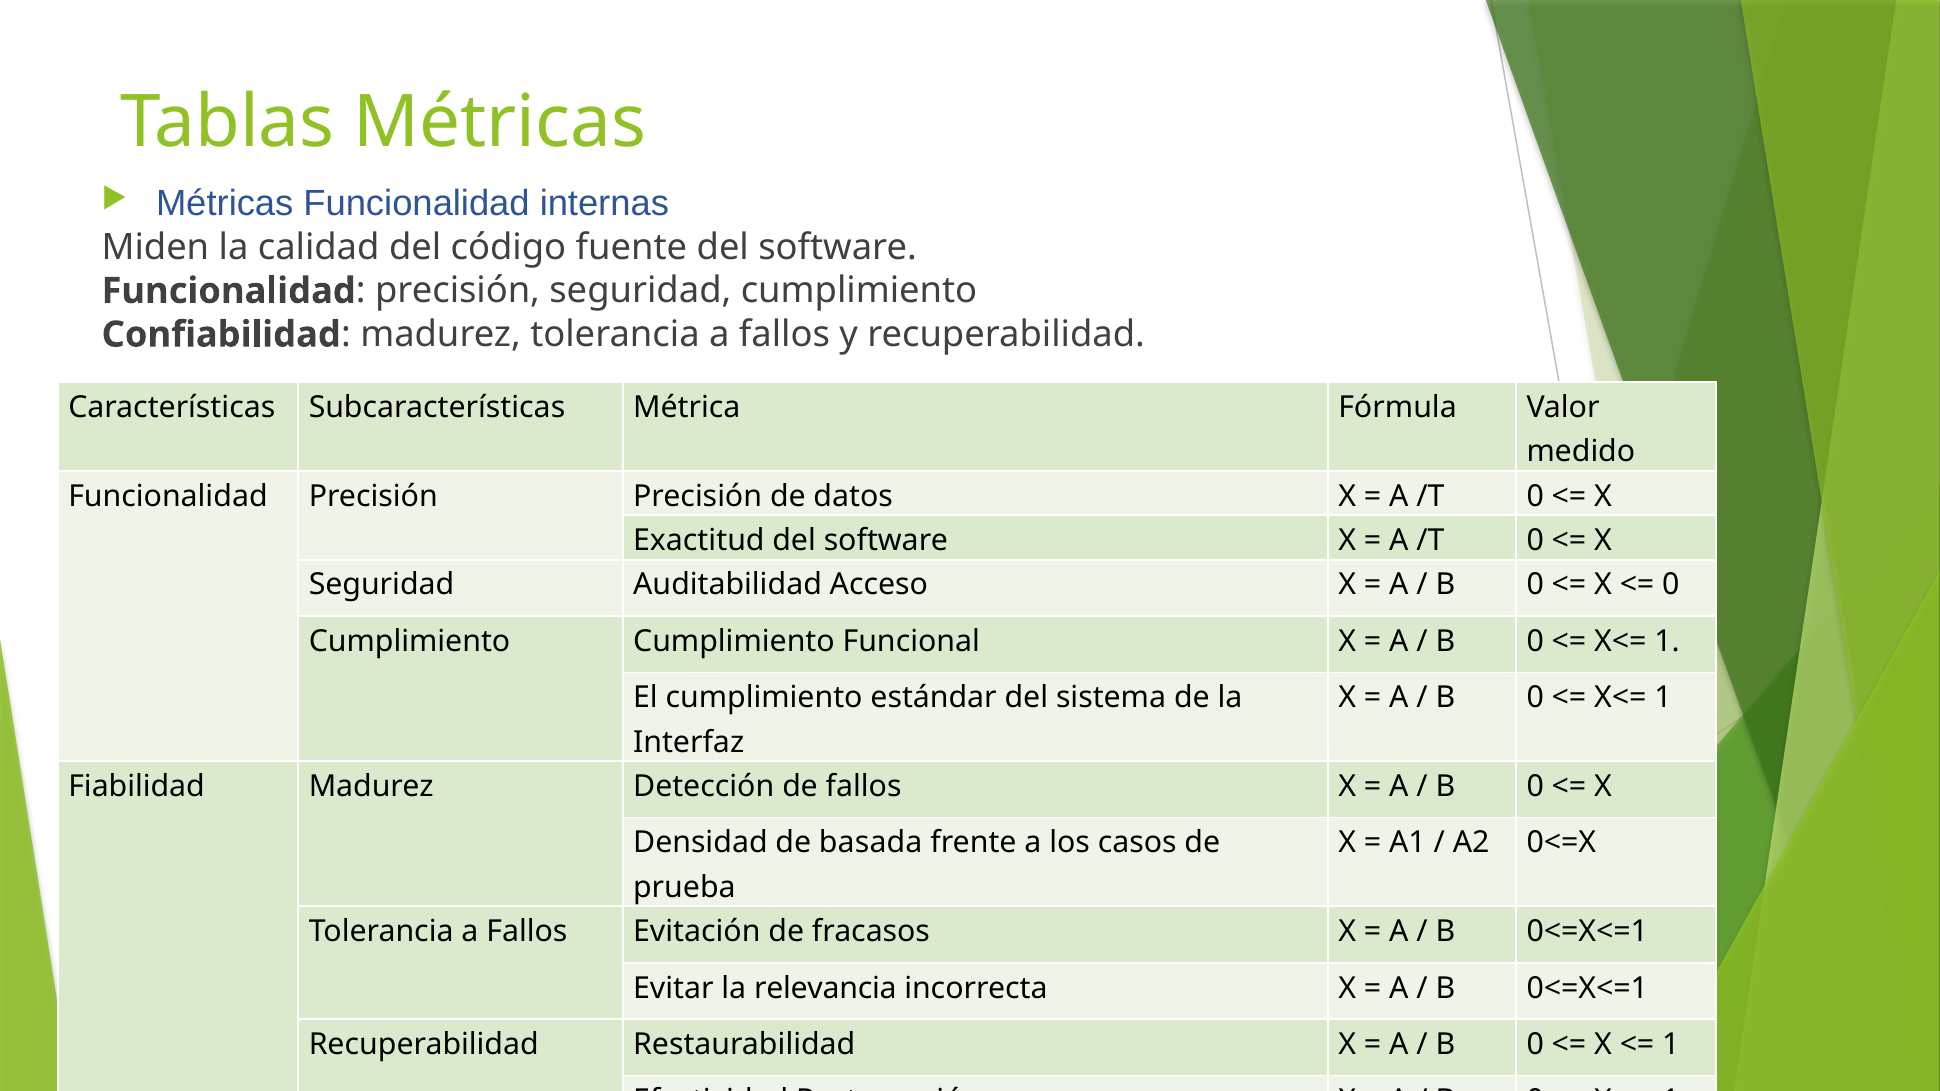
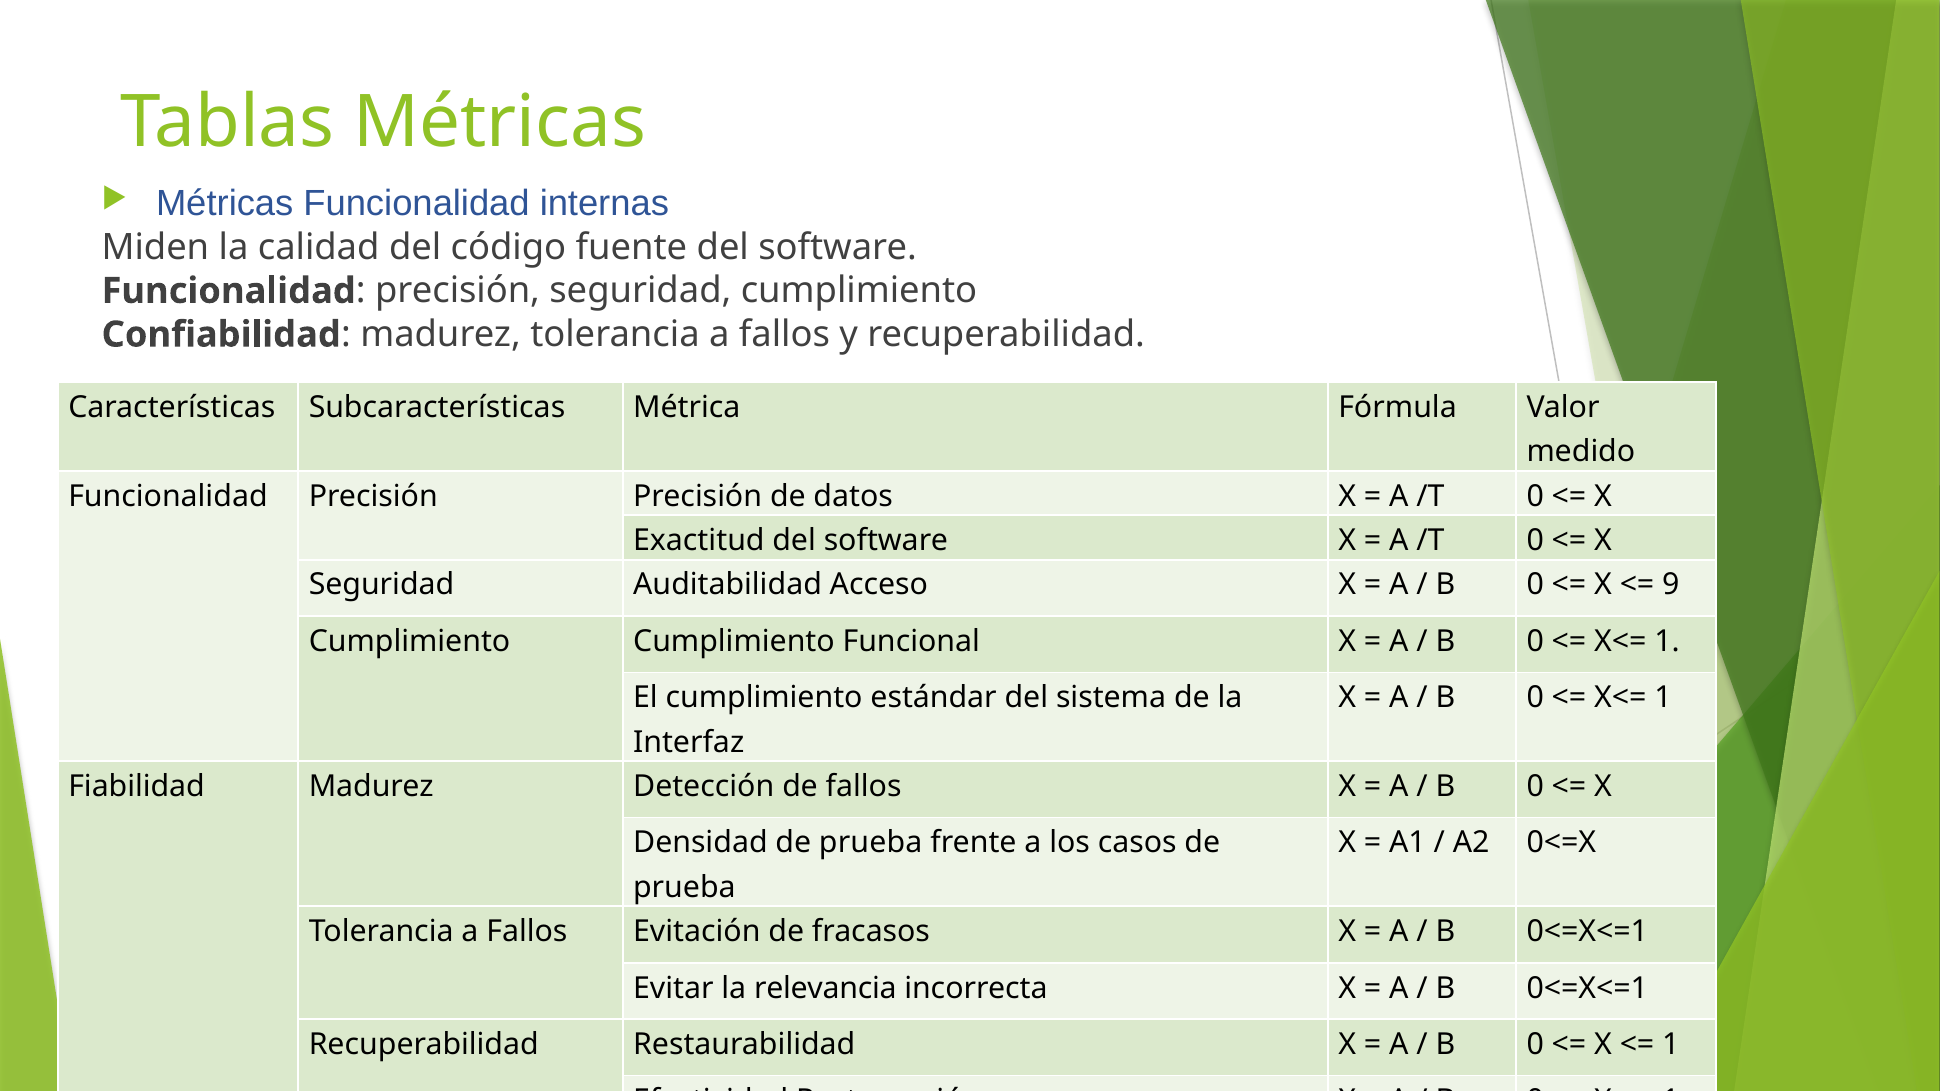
0: 0 -> 9 (1671, 585)
Densidad de basada: basada -> prueba (871, 843)
